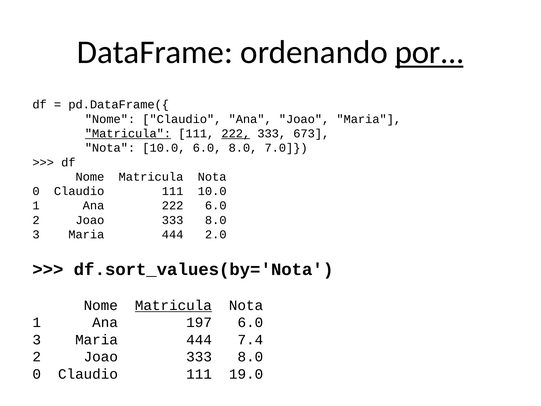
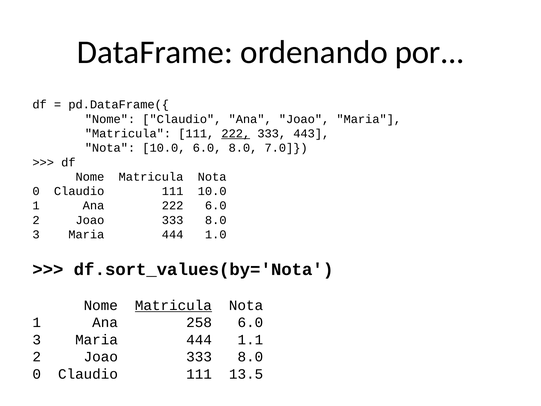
por underline: present -> none (430, 52)
Matricula underline: present -> none (128, 133)
673: 673 -> 443 (311, 133)
2.0: 2.0 -> 1.0 (216, 234)
197: 197 -> 258 (199, 322)
7.4: 7.4 -> 1.1 (250, 340)
19.0: 19.0 -> 13.5 (246, 374)
